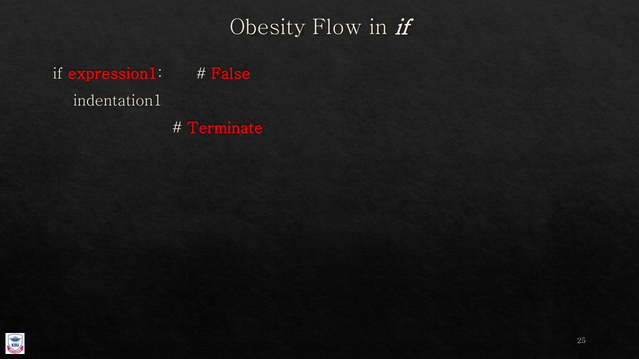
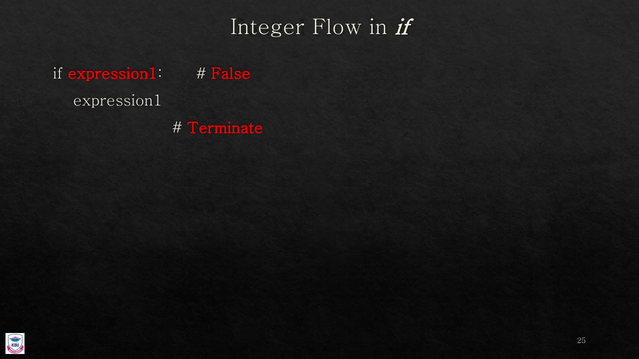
Obesity: Obesity -> Integer (267, 27)
indentation1: indentation1 -> expression1 (118, 101)
